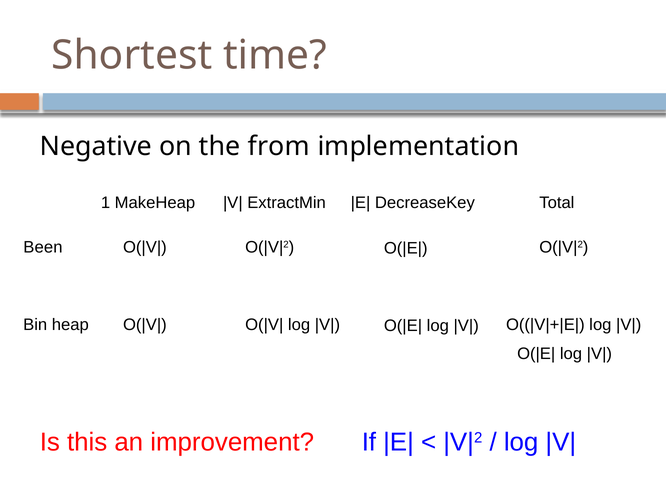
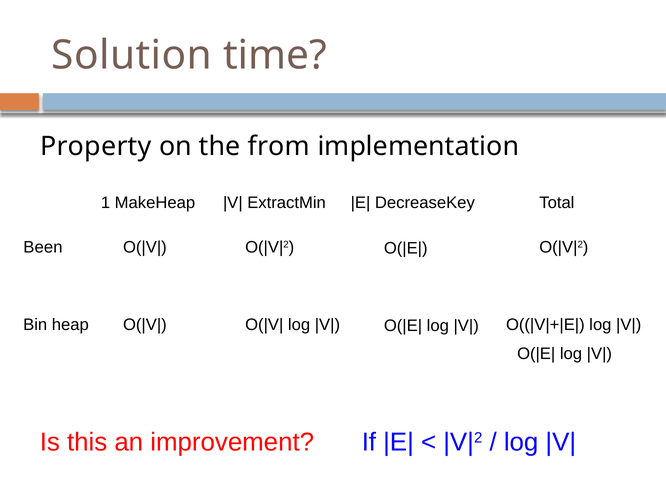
Shortest: Shortest -> Solution (132, 56)
Negative: Negative -> Property (96, 146)
